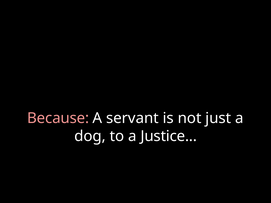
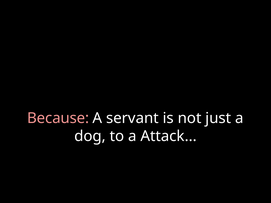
Justice: Justice -> Attack (169, 136)
